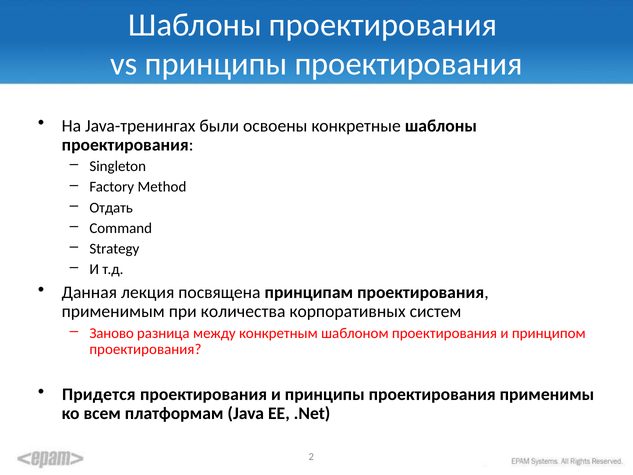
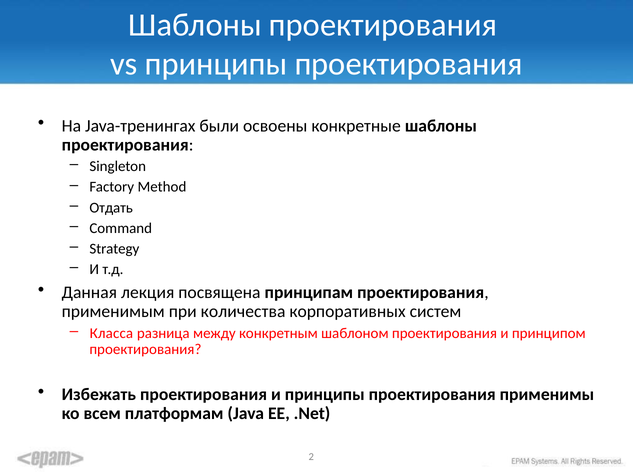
Заново: Заново -> Класса (111, 333)
Придется: Придется -> Избежать (99, 394)
